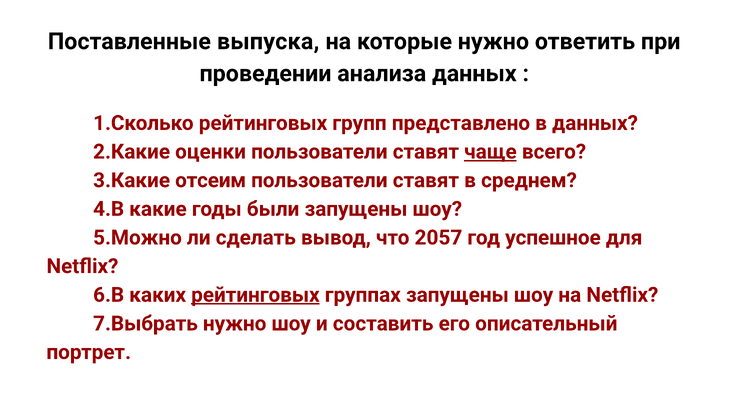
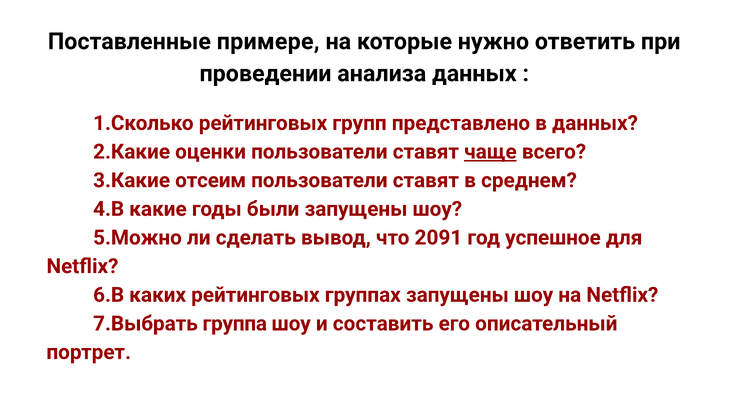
выпуска: выпуска -> примере (268, 41)
2057: 2057 -> 2091 (438, 238)
рейтинговых underline: present -> none (255, 295)
нужно: нужно -> группа (235, 324)
